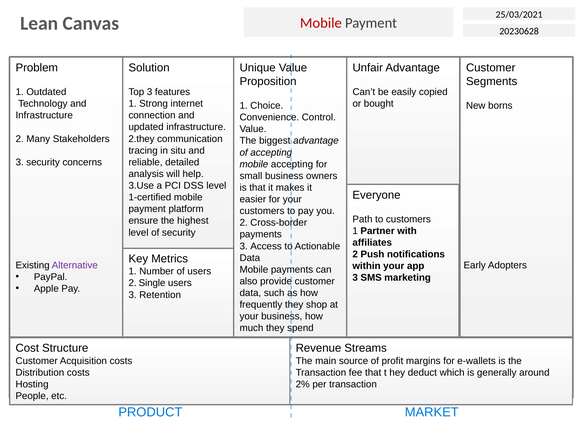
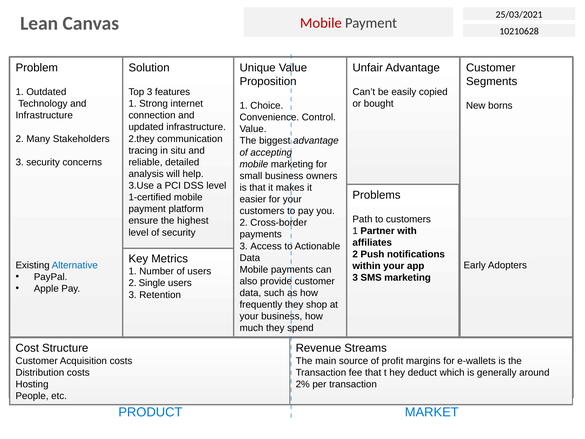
20230628: 20230628 -> 10210628 (519, 31)
mobile accepting: accepting -> marketing (292, 164)
Everyone: Everyone -> Problems (377, 195)
Alternative colour: purple -> blue (75, 265)
